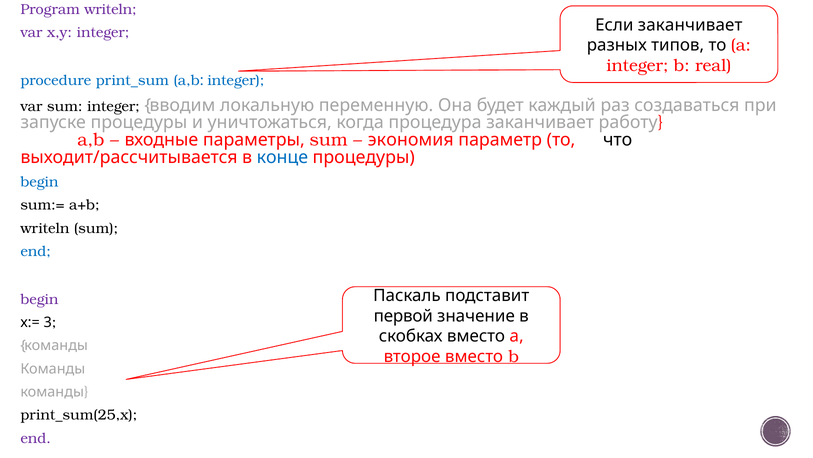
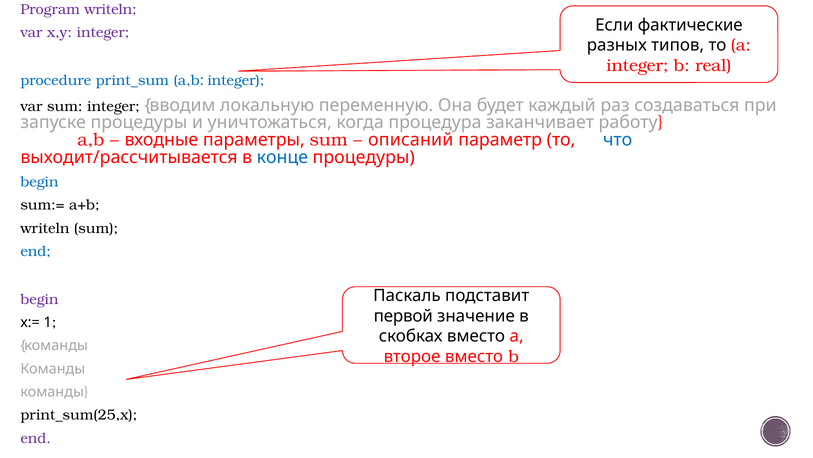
Если заканчивает: заканчивает -> фактические (690, 25)
экономия: экономия -> описаний (411, 140)
что colour: black -> blue (618, 140)
3: 3 -> 1 (48, 322)
